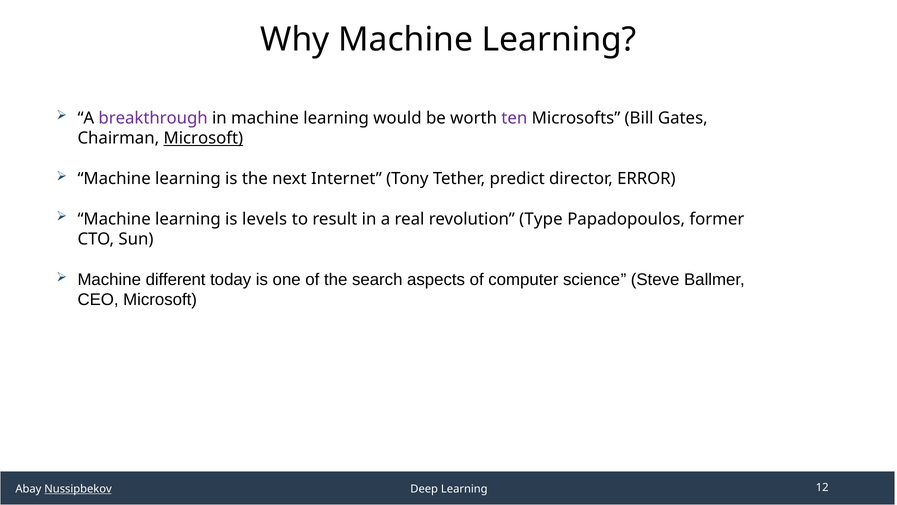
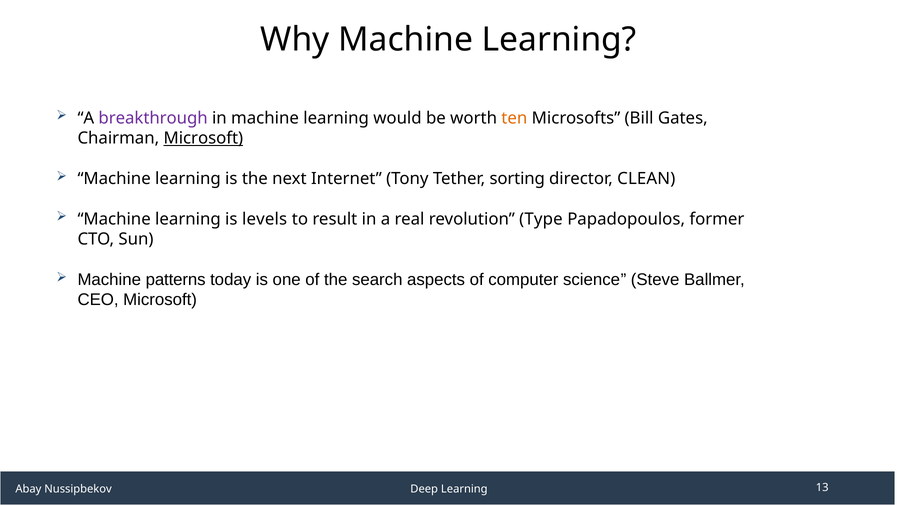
ten colour: purple -> orange (514, 118)
predict: predict -> sorting (517, 178)
ERROR: ERROR -> CLEAN (646, 178)
different: different -> patterns (176, 279)
Nussipbekov underline: present -> none (78, 488)
12: 12 -> 13 (822, 487)
